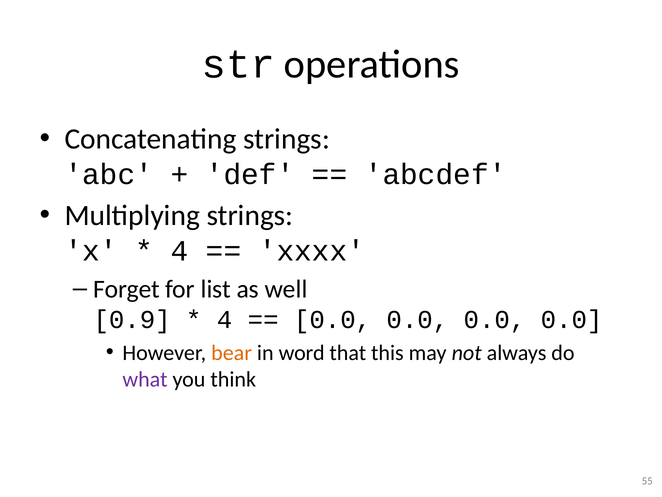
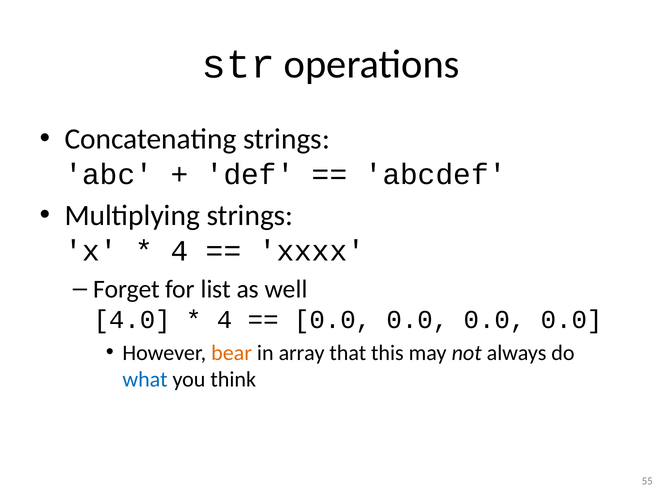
0.9: 0.9 -> 4.0 (132, 320)
word: word -> array (302, 352)
what colour: purple -> blue (145, 379)
